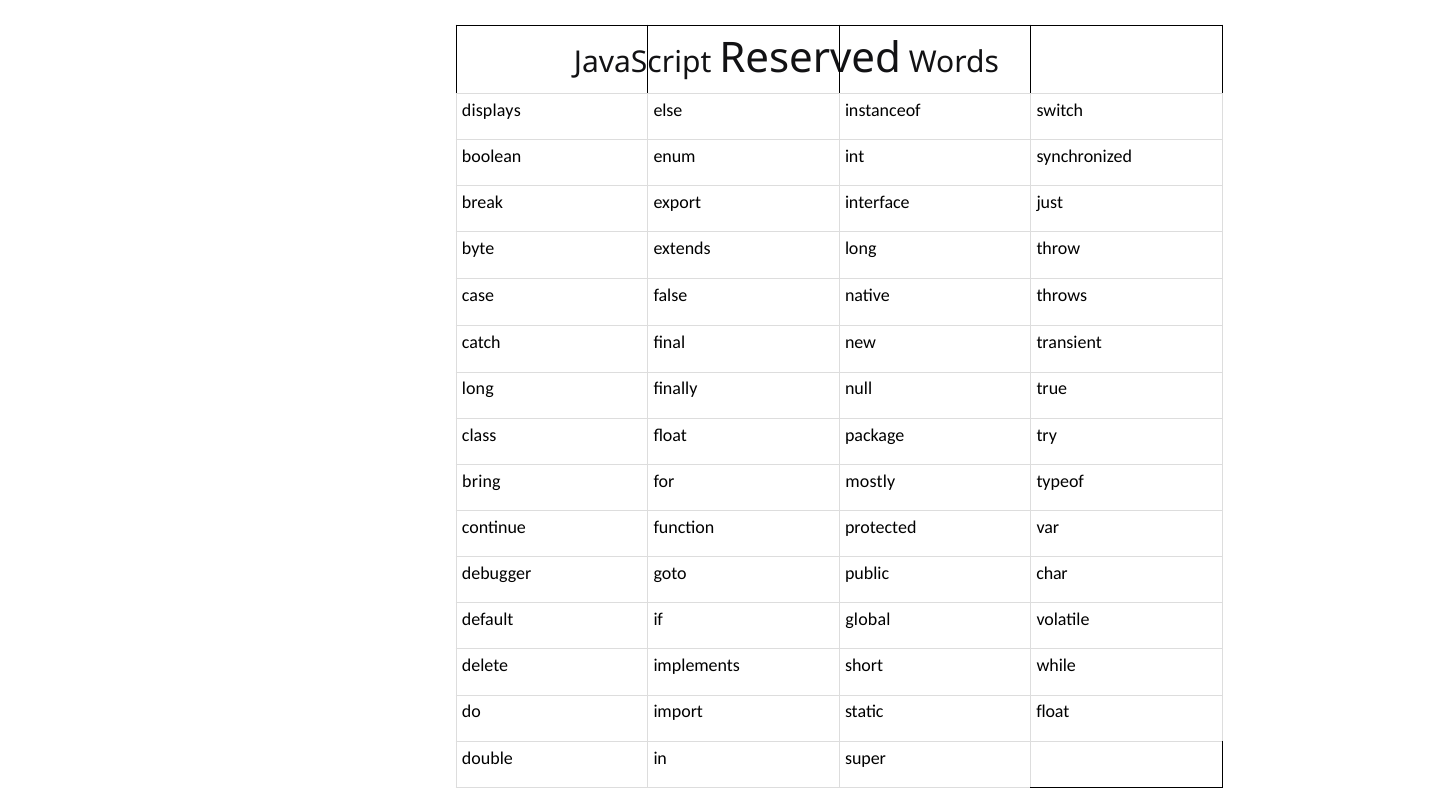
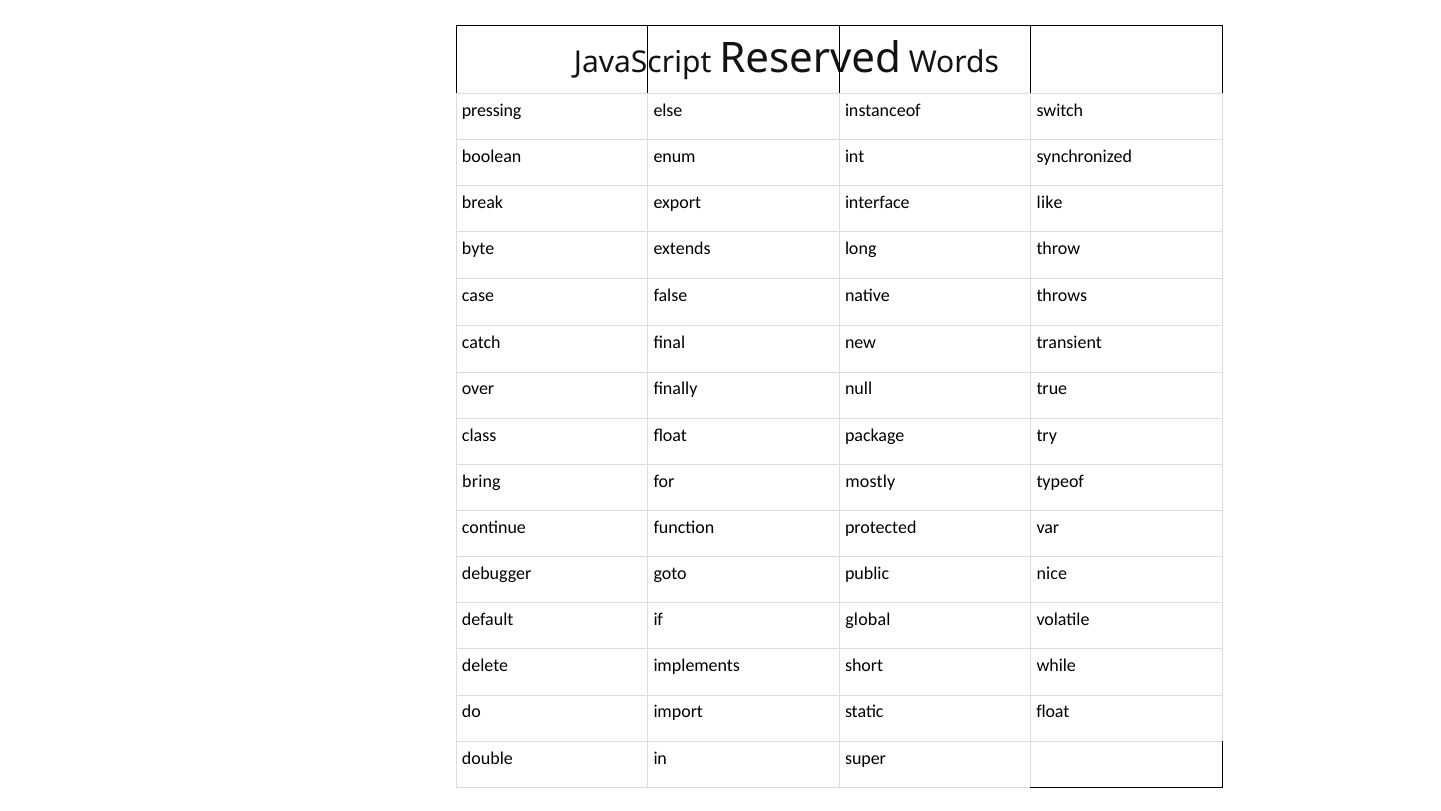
displays: displays -> pressing (492, 110)
just: just -> like (1050, 203)
long: long -> over (478, 389)
char: char -> nice (1052, 573)
